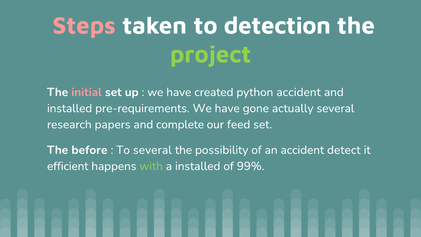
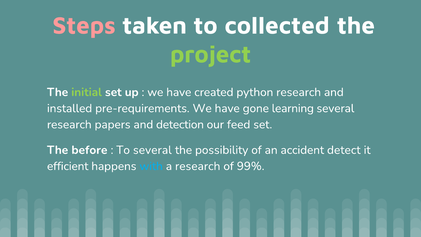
detection: detection -> collected (277, 26)
initial colour: pink -> light green (87, 92)
python accident: accident -> research (299, 92)
actually: actually -> learning (293, 108)
complete: complete -> detection (180, 124)
with colour: light green -> light blue (151, 166)
a installed: installed -> research (198, 166)
